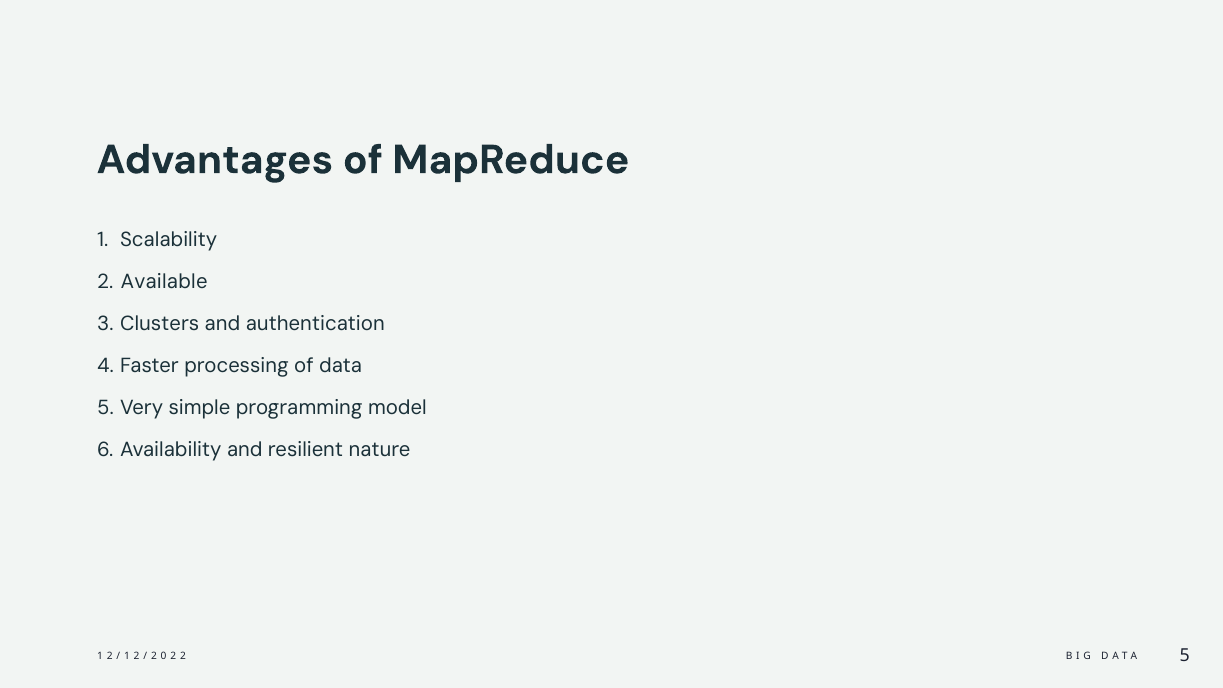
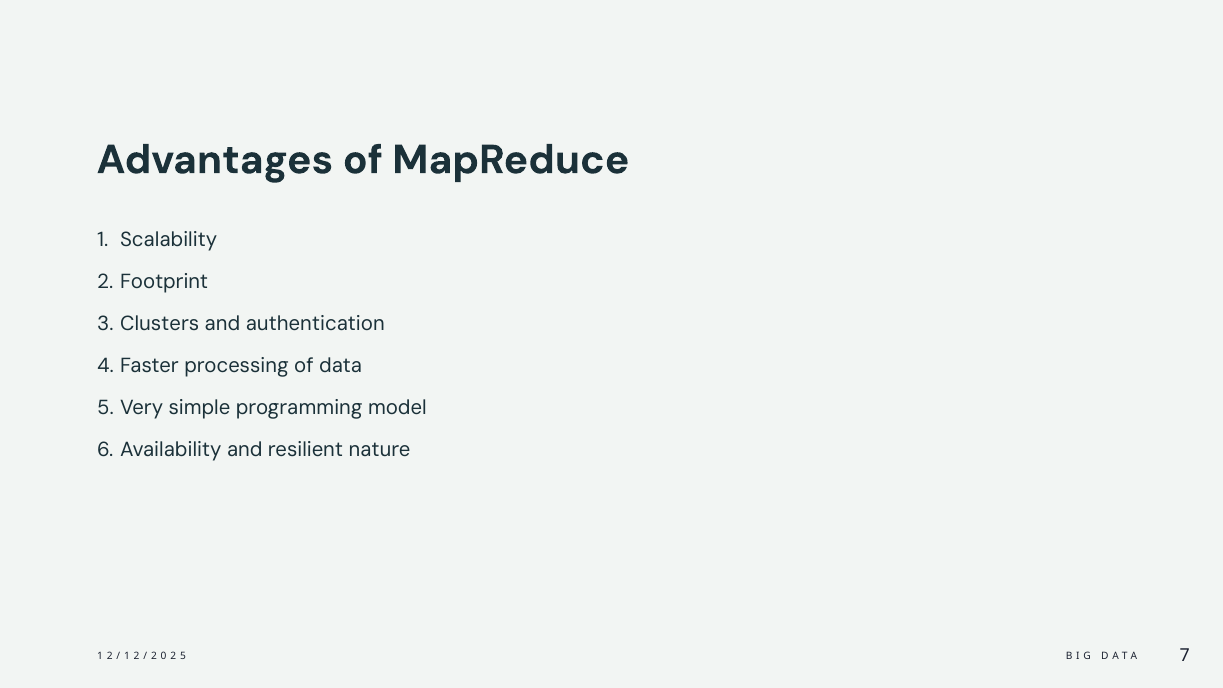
Available: Available -> Footprint (164, 282)
2: 2 -> 5 (183, 656)
5: 5 -> 7 (1185, 656)
